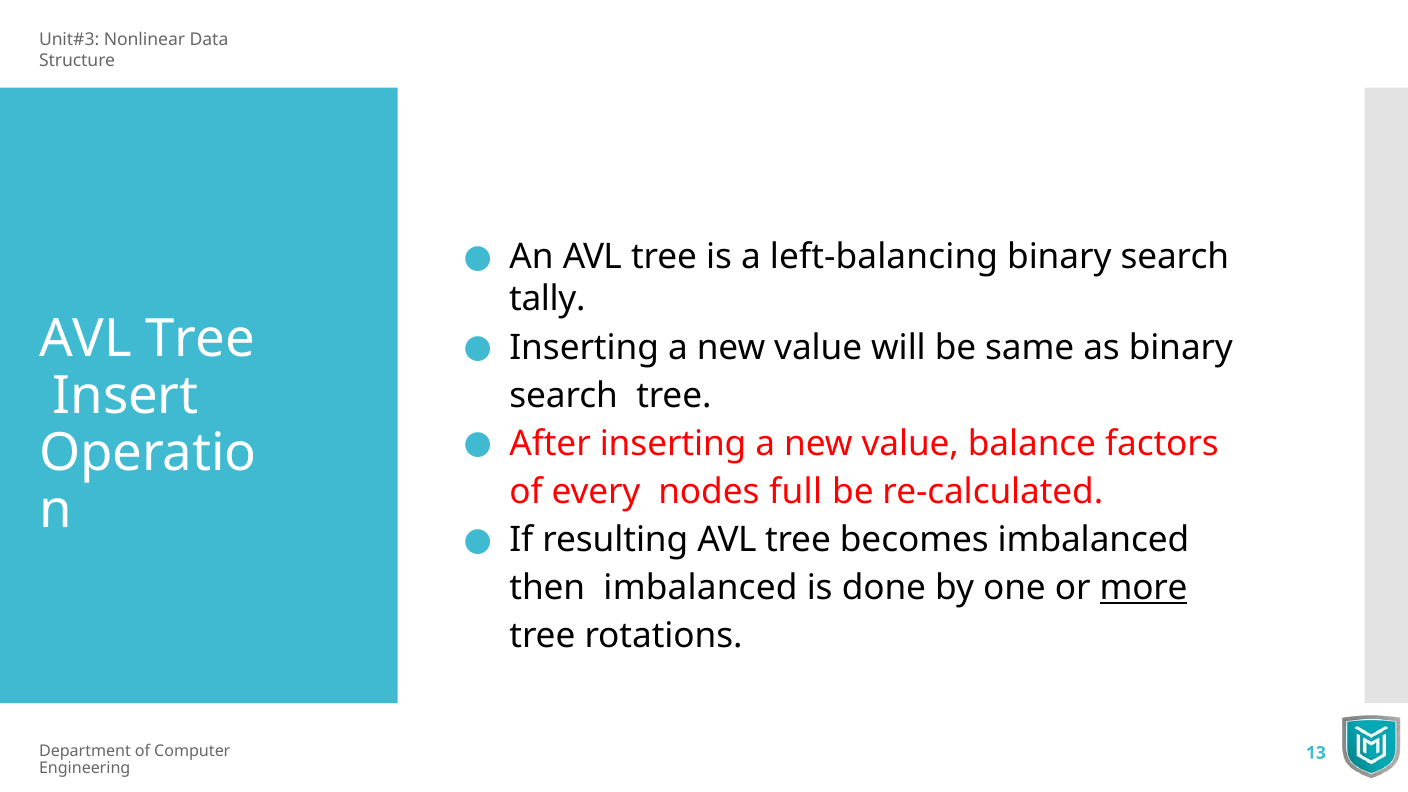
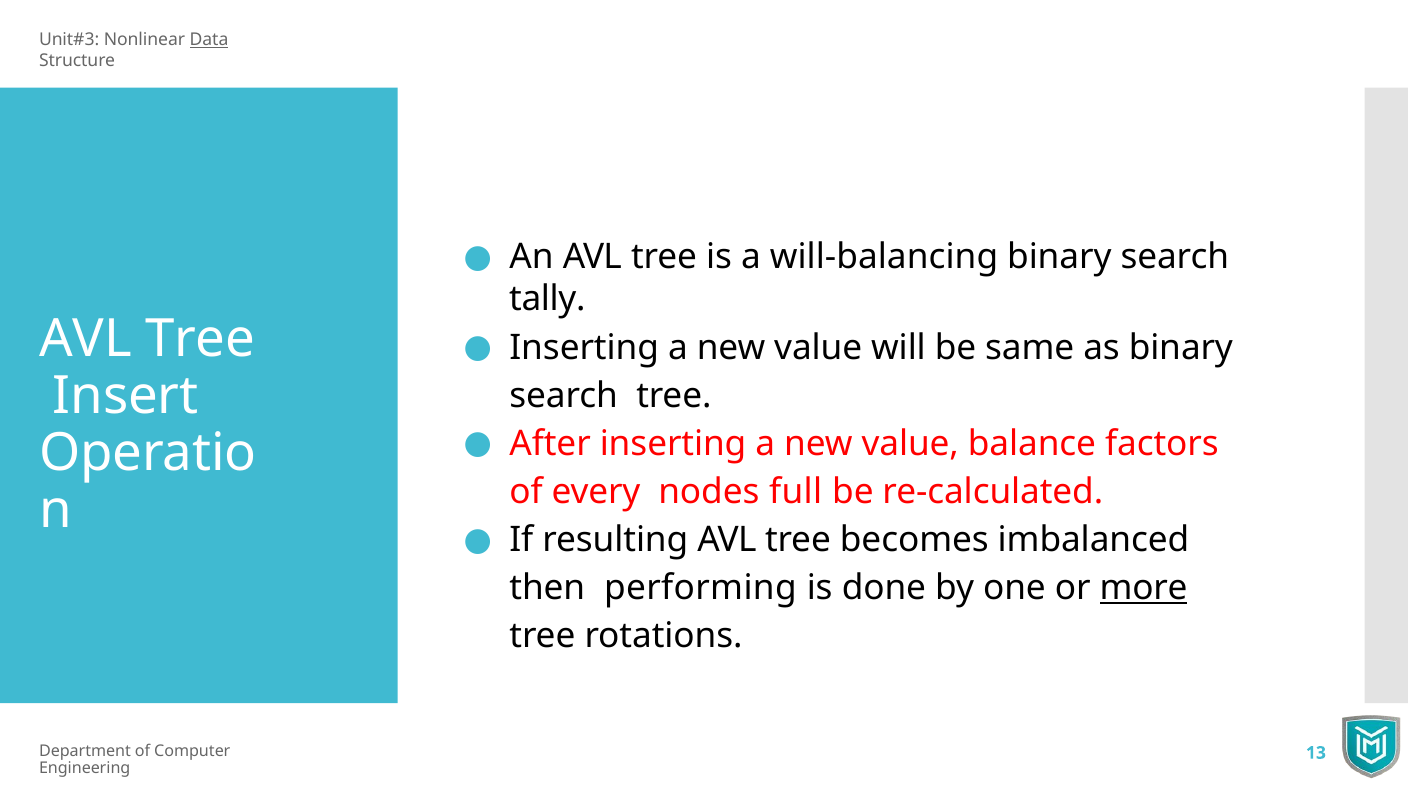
Data underline: none -> present (209, 40)
left-balancing: left-balancing -> will-balancing (884, 257)
then imbalanced: imbalanced -> performing (700, 588)
